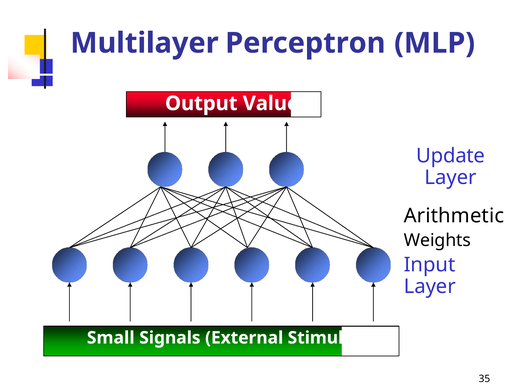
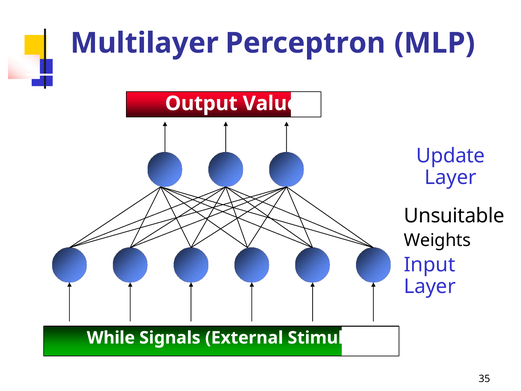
Arithmetic: Arithmetic -> Unsuitable (454, 216)
Small: Small -> While (111, 338)
